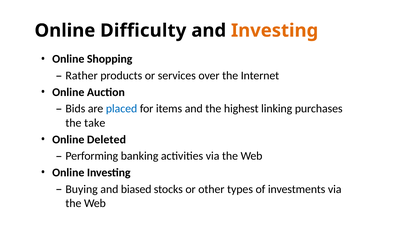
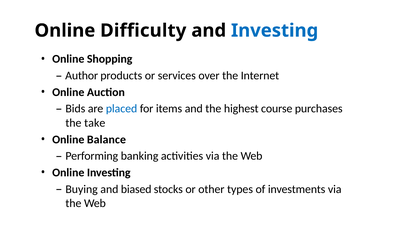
Investing colour: orange -> blue (275, 31)
Rather: Rather -> Author (82, 76)
linking: linking -> course (277, 109)
Deleted: Deleted -> Balance (106, 140)
